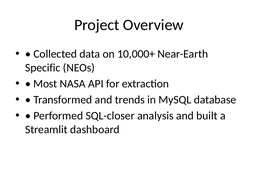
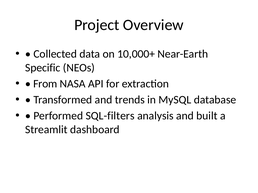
Most: Most -> From (45, 84)
SQL-closer: SQL-closer -> SQL-filters (110, 116)
